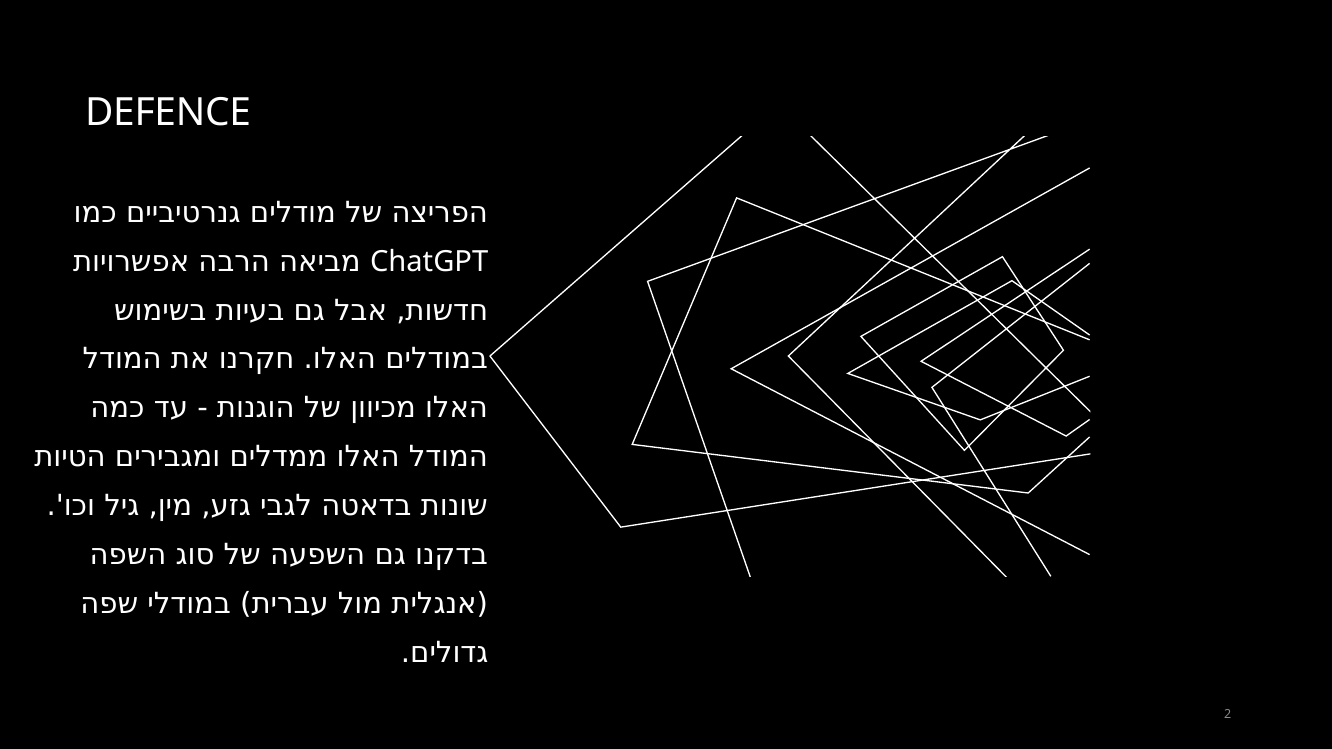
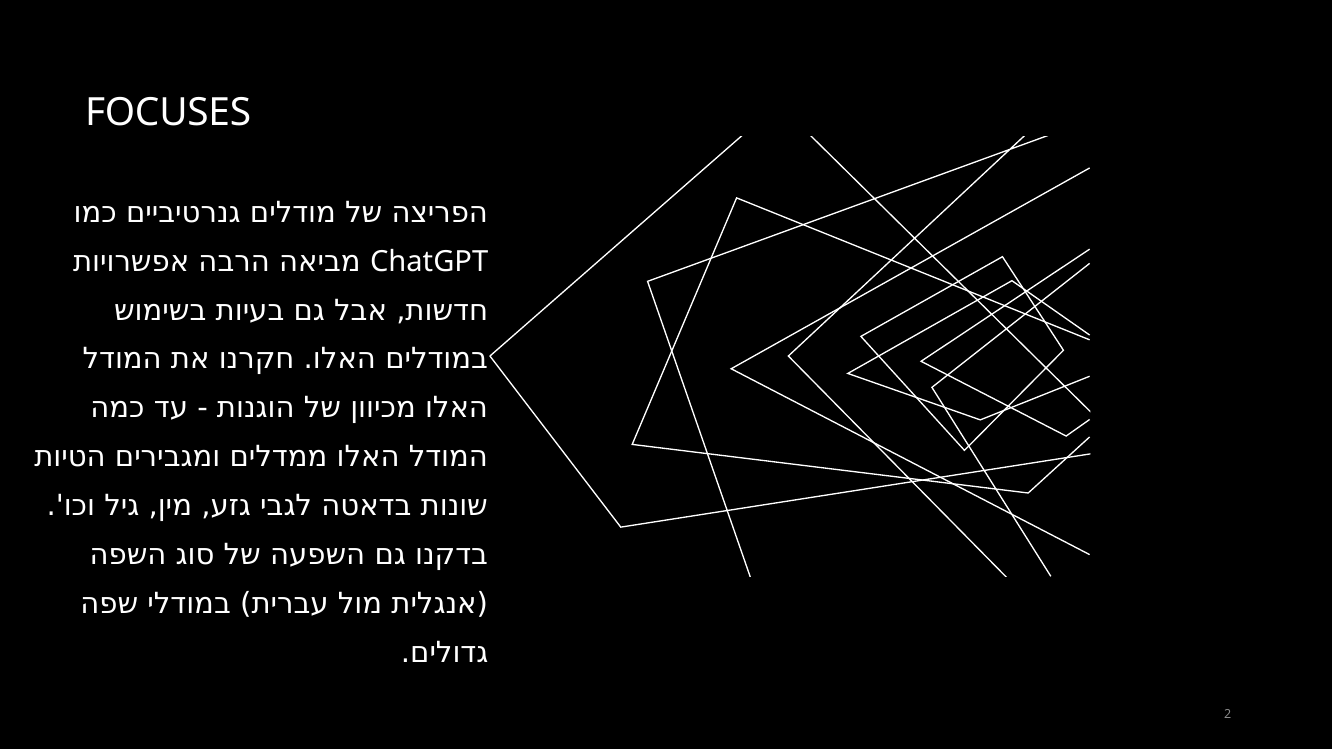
DEFENCE: DEFENCE -> FOCUSES (168, 113)
